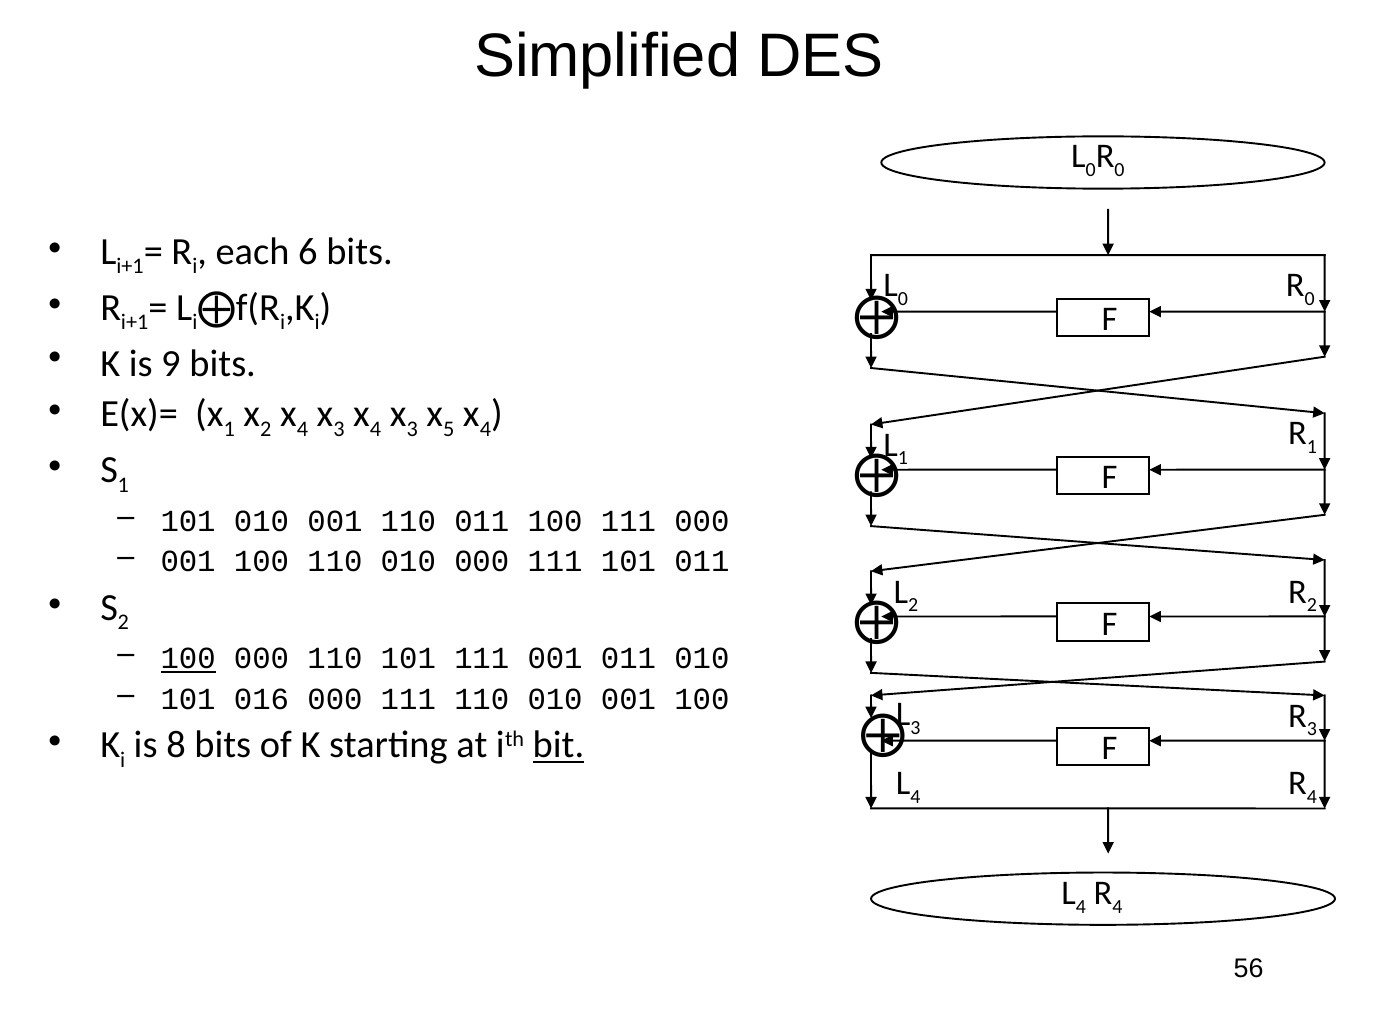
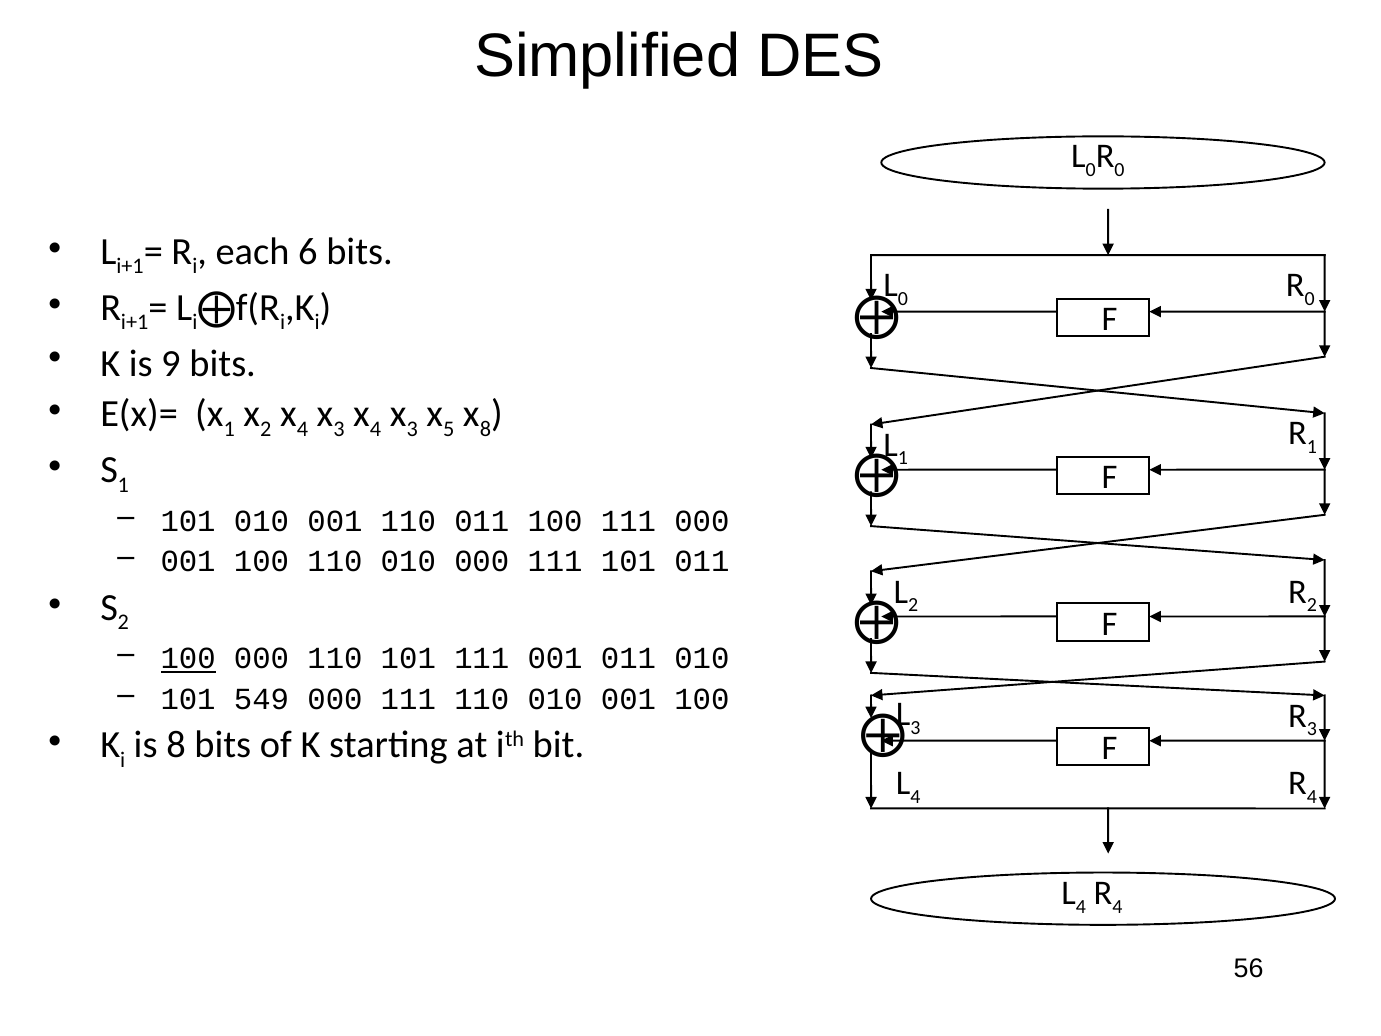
4: 4 -> 8 (485, 429)
016: 016 -> 549 (262, 699)
bit underline: present -> none (558, 745)
